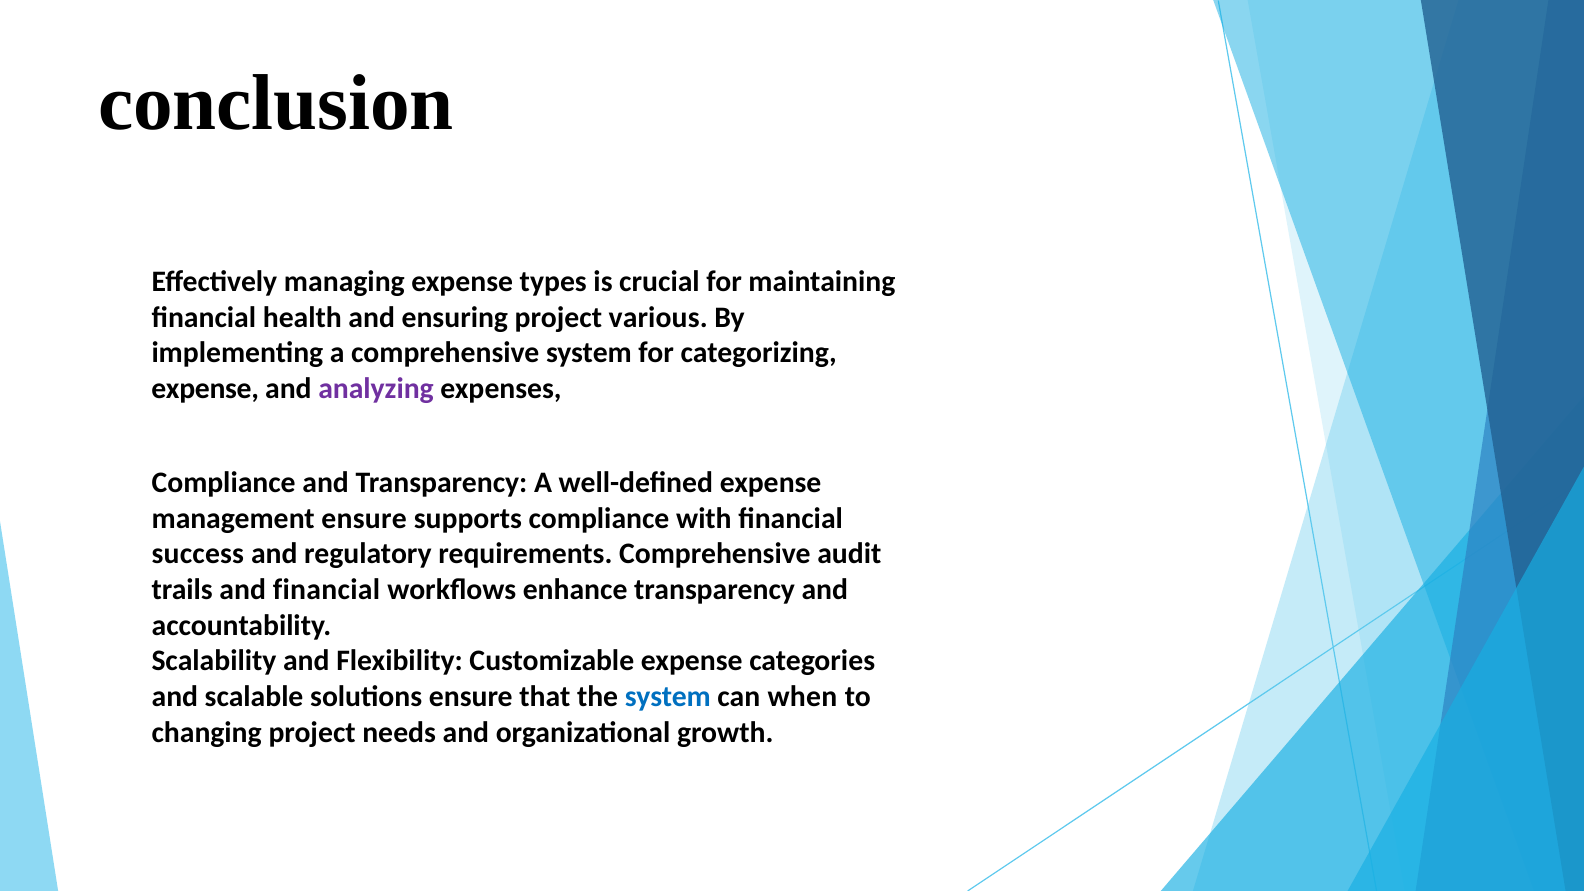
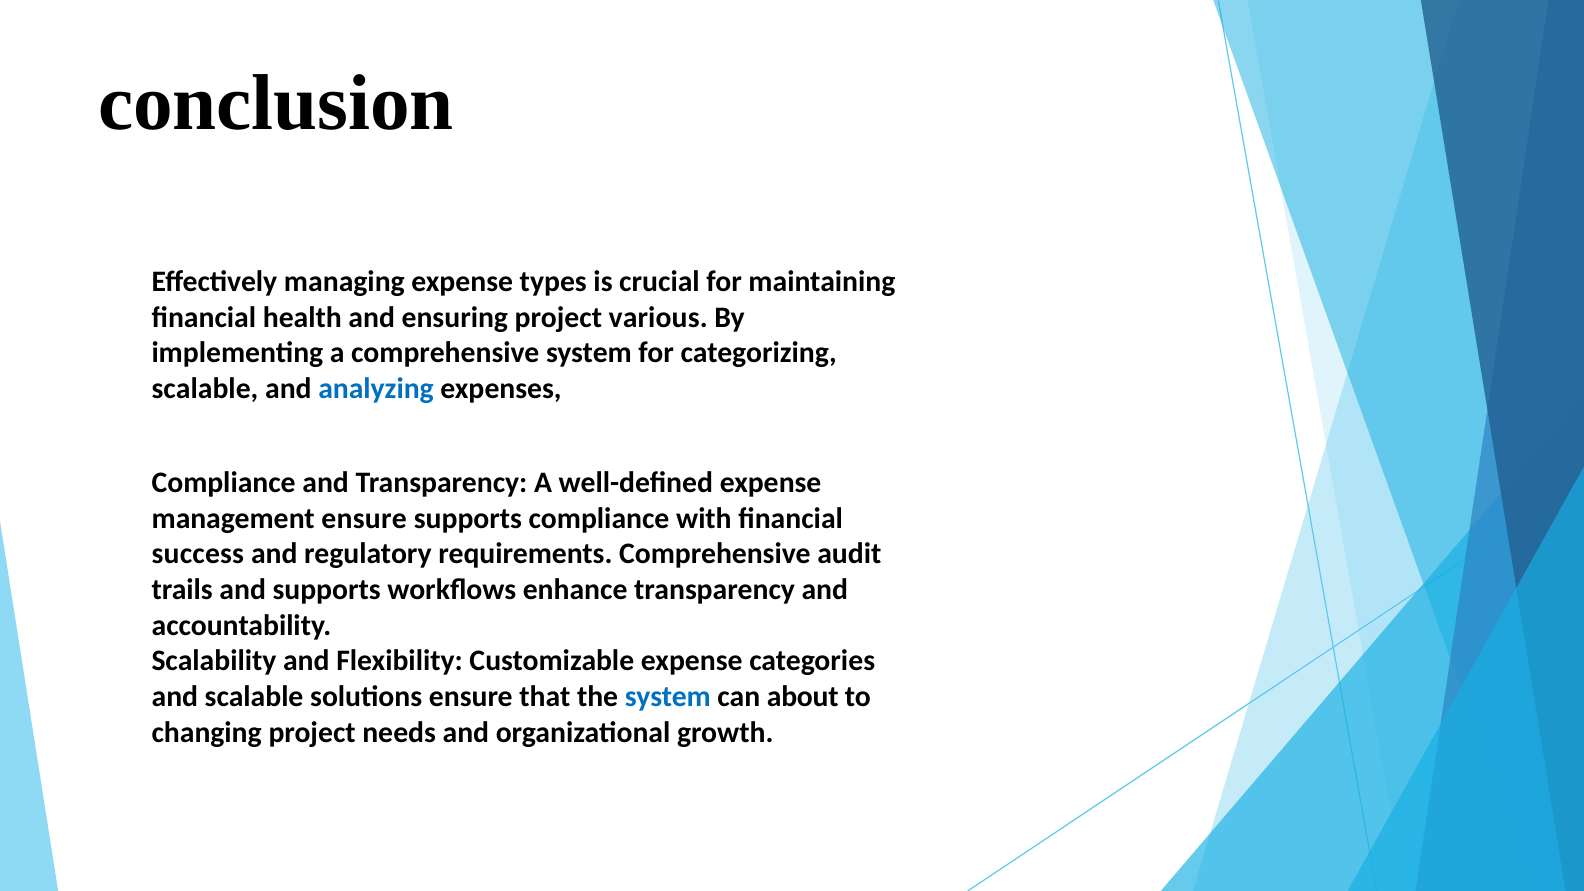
expense: expense -> scalable (205, 389)
analyzing colour: purple -> blue (376, 389)
and financial: financial -> supports (327, 590)
when: when -> about (803, 697)
